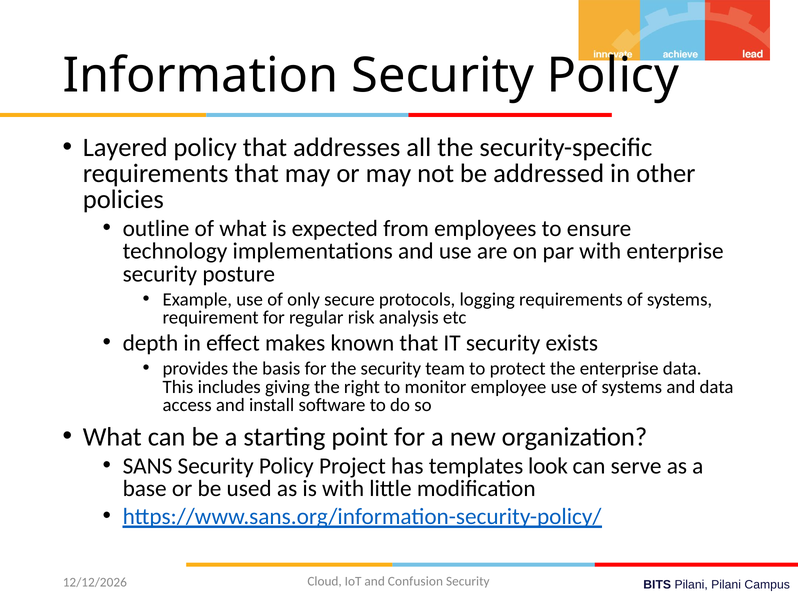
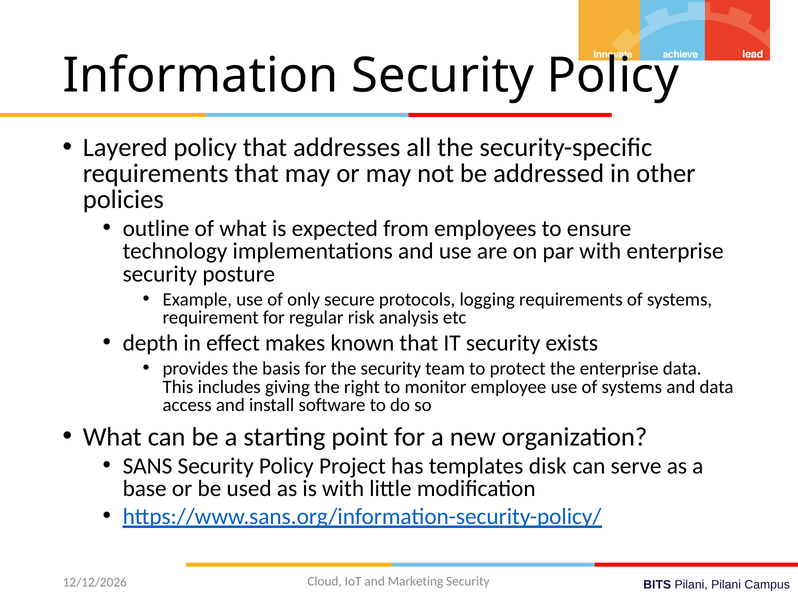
look: look -> disk (548, 467)
Confusion: Confusion -> Marketing (416, 582)
